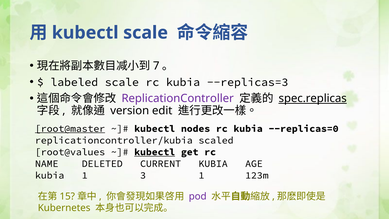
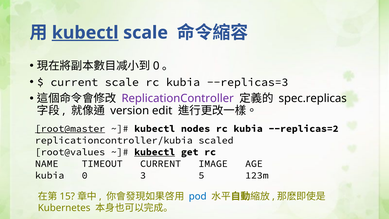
kubectl underline: none -> present (85, 33)
7: 7 -> 0 (156, 66)
labeled: labeled -> current (74, 82)
spec.replicas underline: present -> none (313, 98)
--replicas=0: --replicas=0 -> --replicas=2 (304, 129)
DELETED: DELETED -> TIMEOUT (102, 164)
CURRENT KUBIA: KUBIA -> IMAGE (213, 164)
kubia 1: 1 -> 0 (85, 175)
3 1: 1 -> 5 (201, 175)
pod colour: purple -> blue (198, 196)
